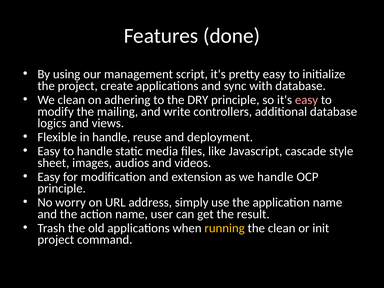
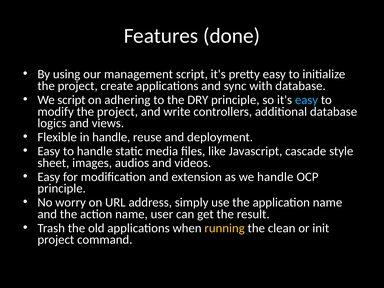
We clean: clean -> script (71, 100)
easy colour: pink -> light blue (307, 100)
modify the mailing: mailing -> project (117, 112)
